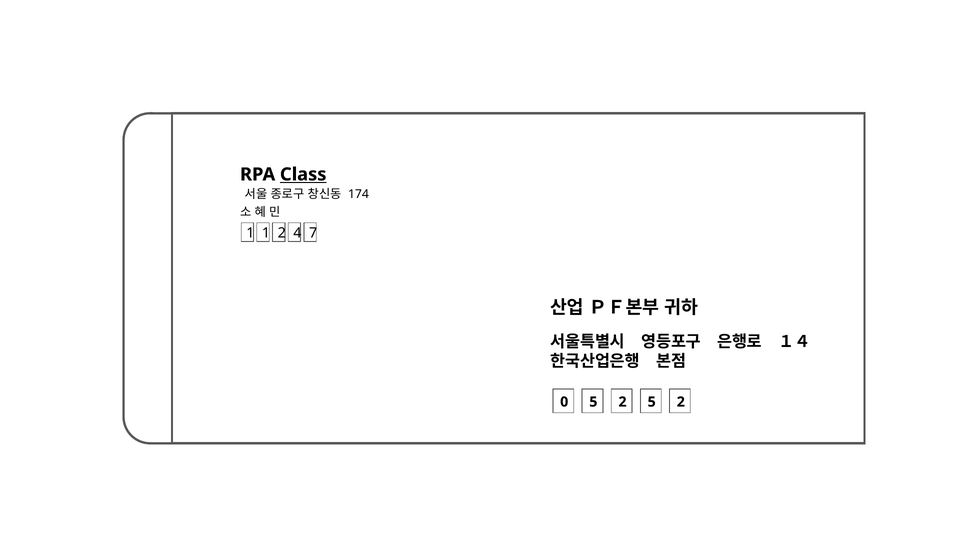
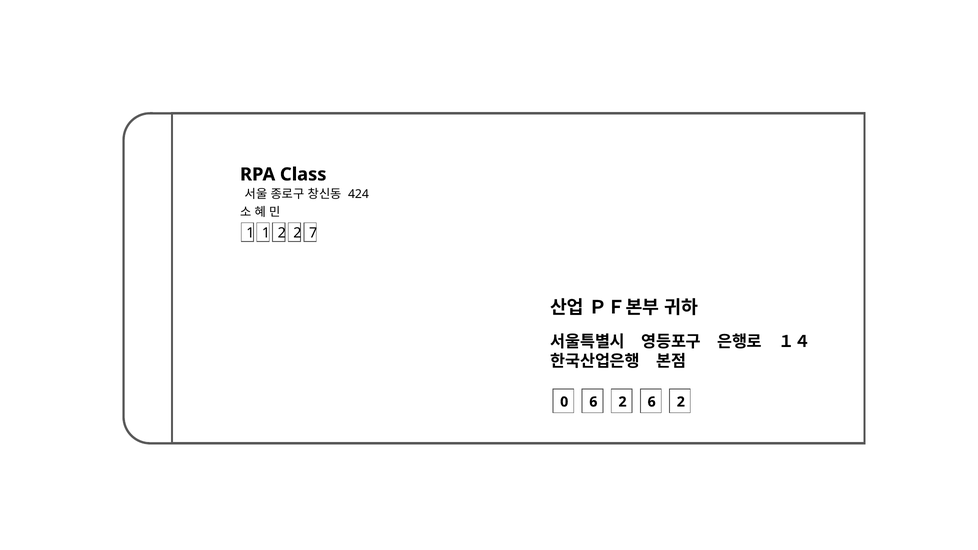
Class underline: present -> none (303, 174)
174: 174 -> 424 (358, 194)
2 4: 4 -> 2 (297, 233)
0 5: 5 -> 6 (593, 402)
2 5: 5 -> 6 (652, 402)
